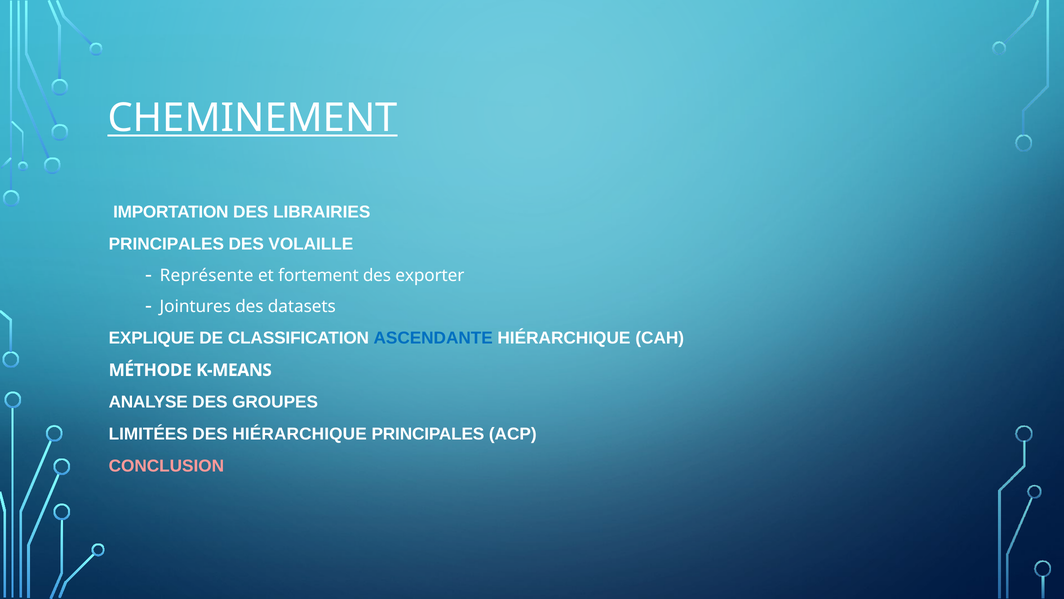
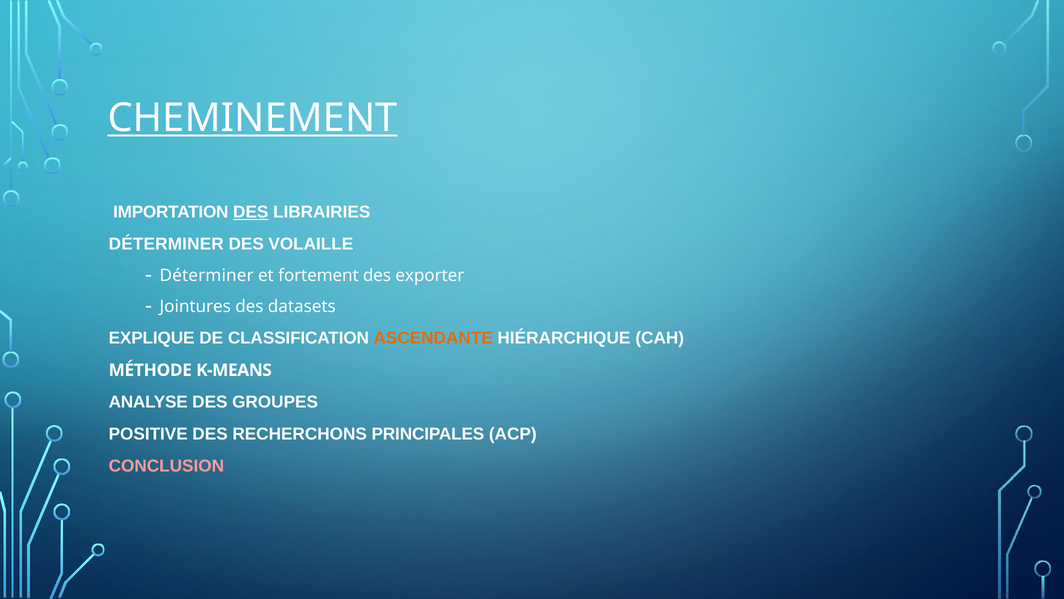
DES underline: none -> present (251, 212)
PRINCIPALES: PRINCIPALES -> DÉTERMINER (166, 244)
Représente: Représente -> Déterminer (207, 275)
ASCENDANTE colour: blue -> orange (433, 338)
LIMITÉES: LIMITÉES -> POSITIVE (148, 434)
DES HIÉRARCHIQUE: HIÉRARCHIQUE -> RECHERCHONS (300, 434)
